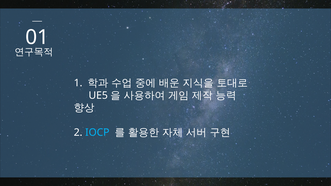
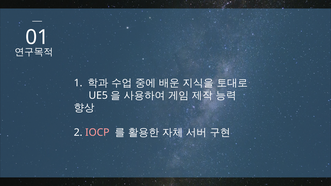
IOCP colour: light blue -> pink (97, 133)
